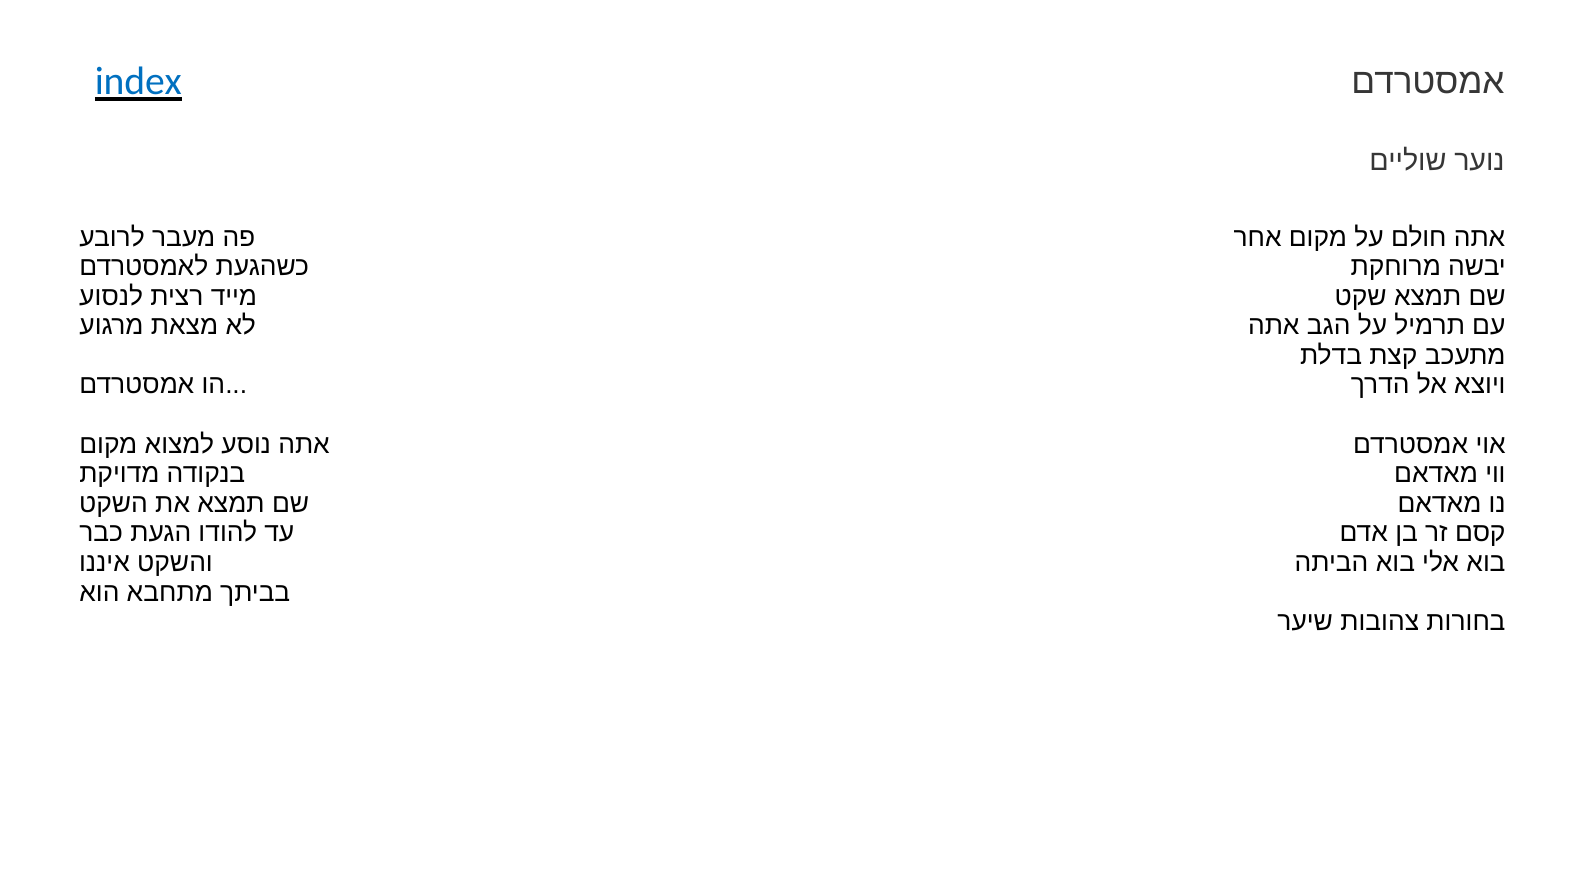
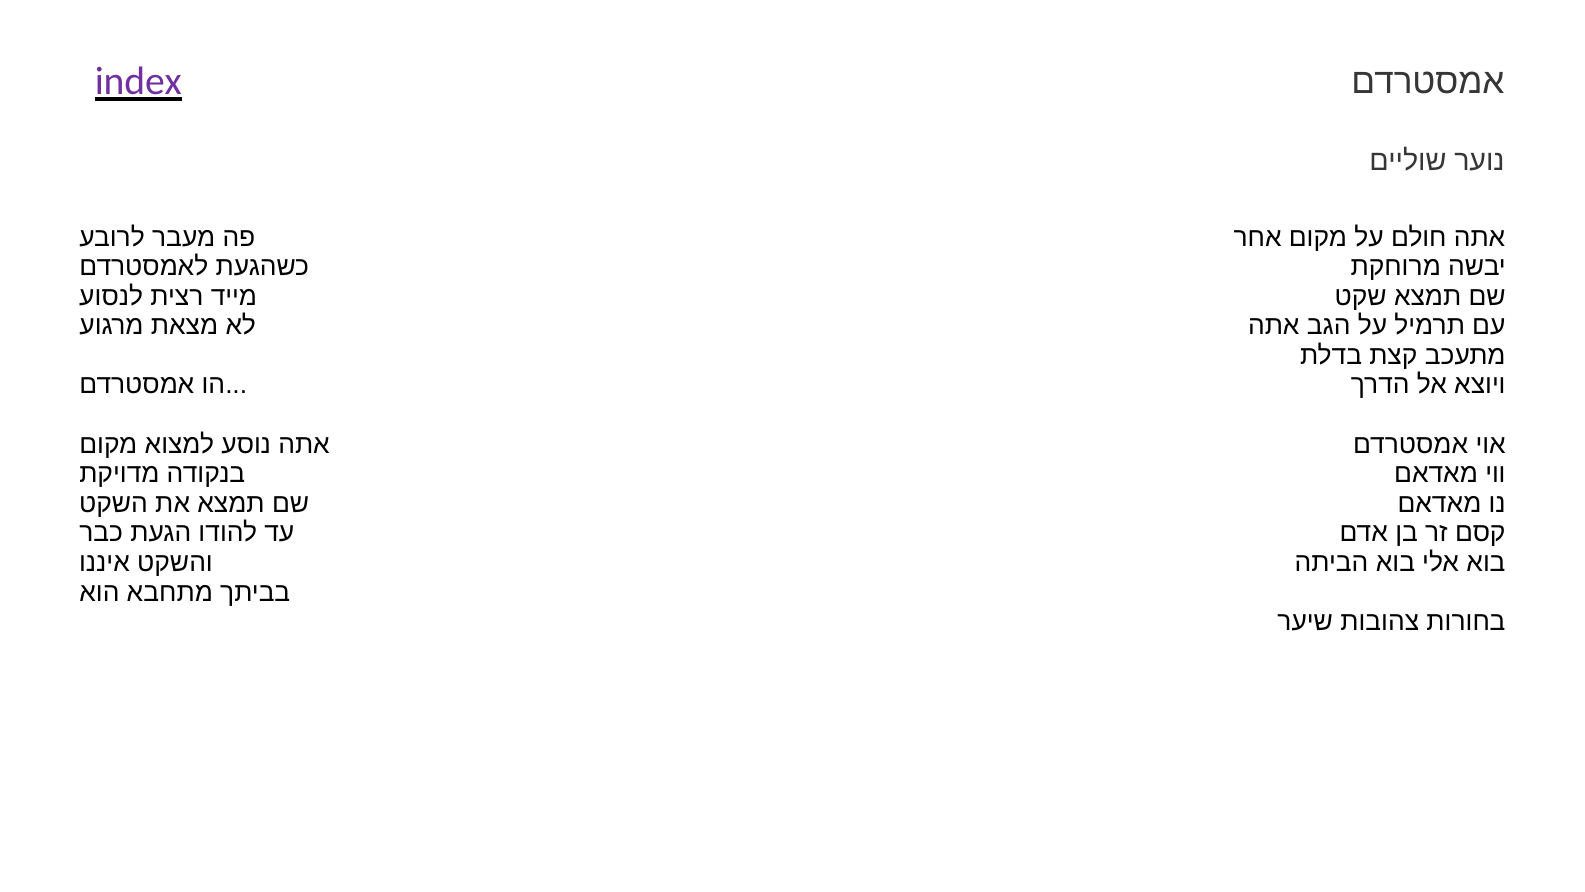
index colour: blue -> purple (138, 82)
